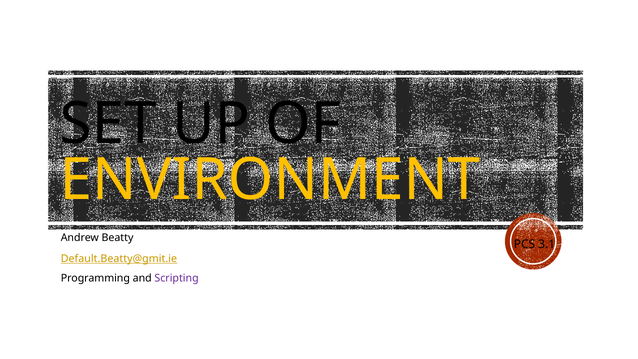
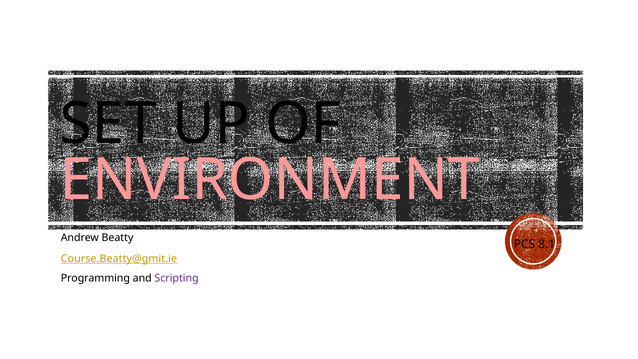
ENVIRONMENT colour: yellow -> pink (270, 180)
3.1: 3.1 -> 8.1 (547, 244)
Default.Beatty@gmit.ie: Default.Beatty@gmit.ie -> Course.Beatty@gmit.ie (119, 258)
